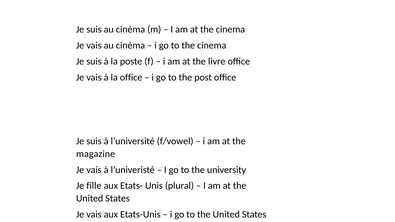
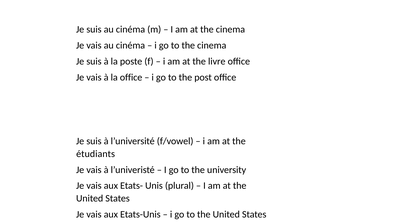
magazine: magazine -> étudiants (96, 154)
fille: fille -> vais (94, 186)
